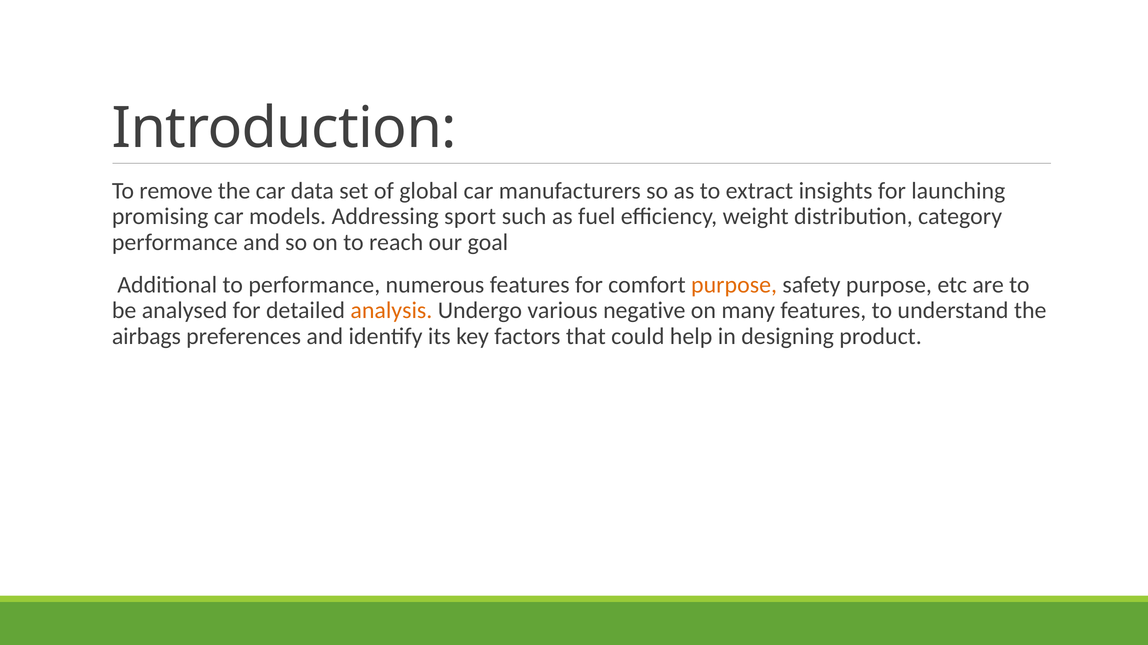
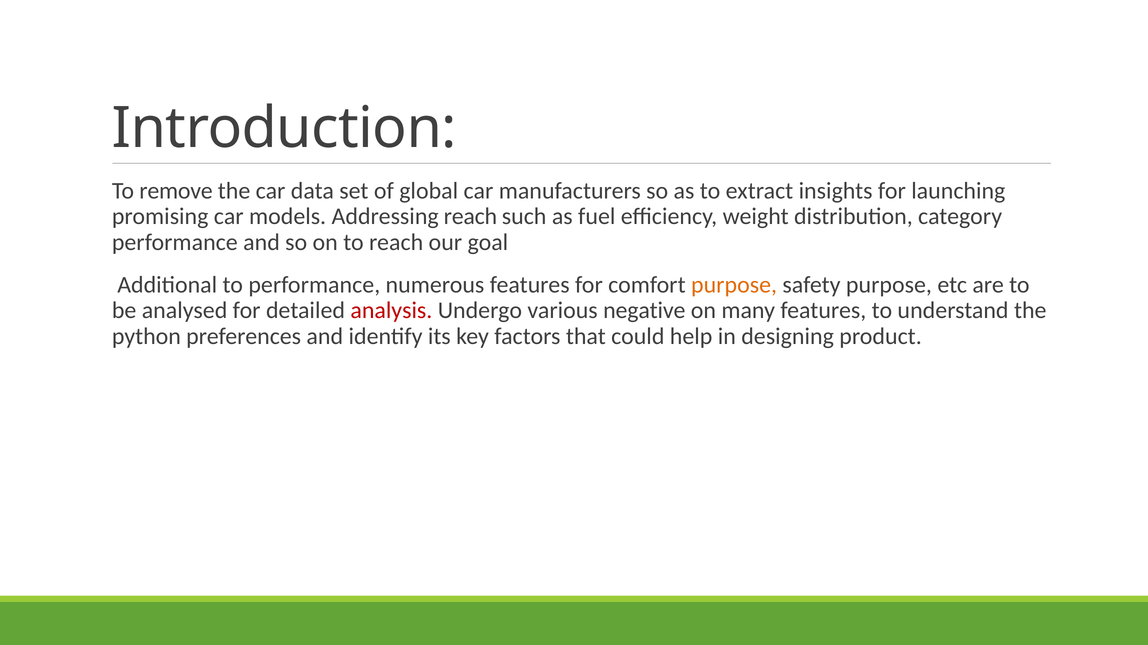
Addressing sport: sport -> reach (470, 217)
analysis colour: orange -> red (391, 311)
airbags: airbags -> python (146, 337)
